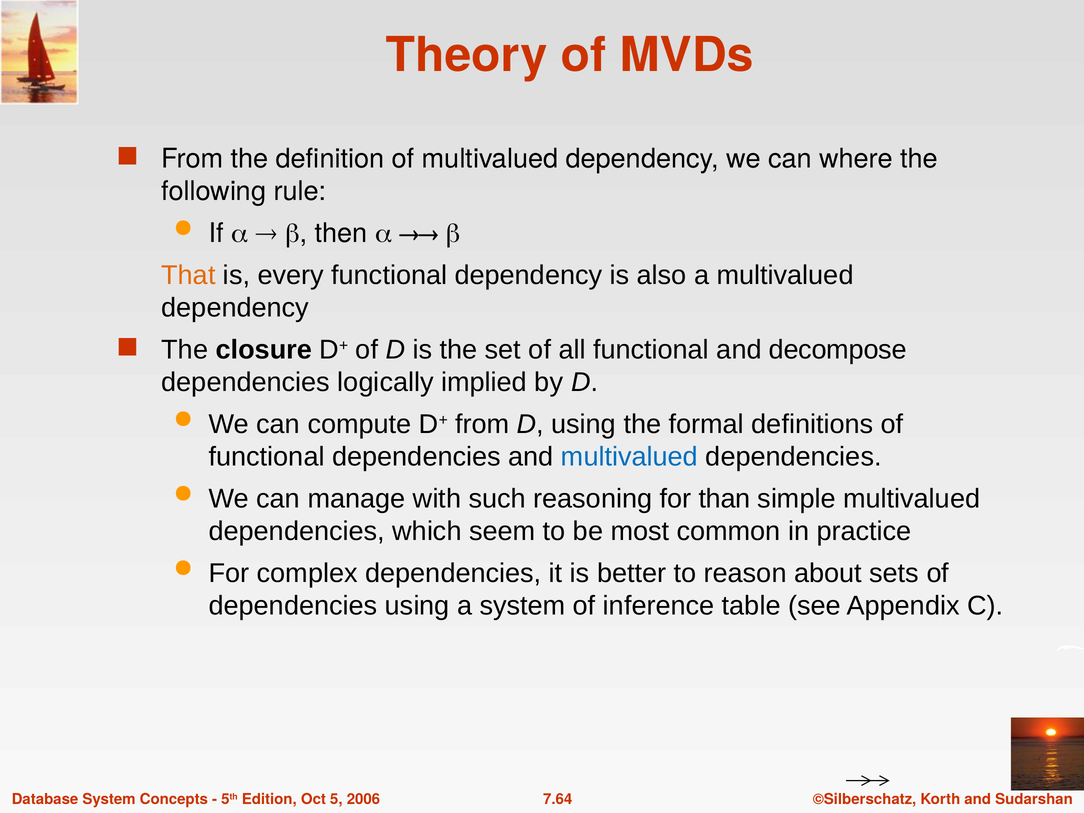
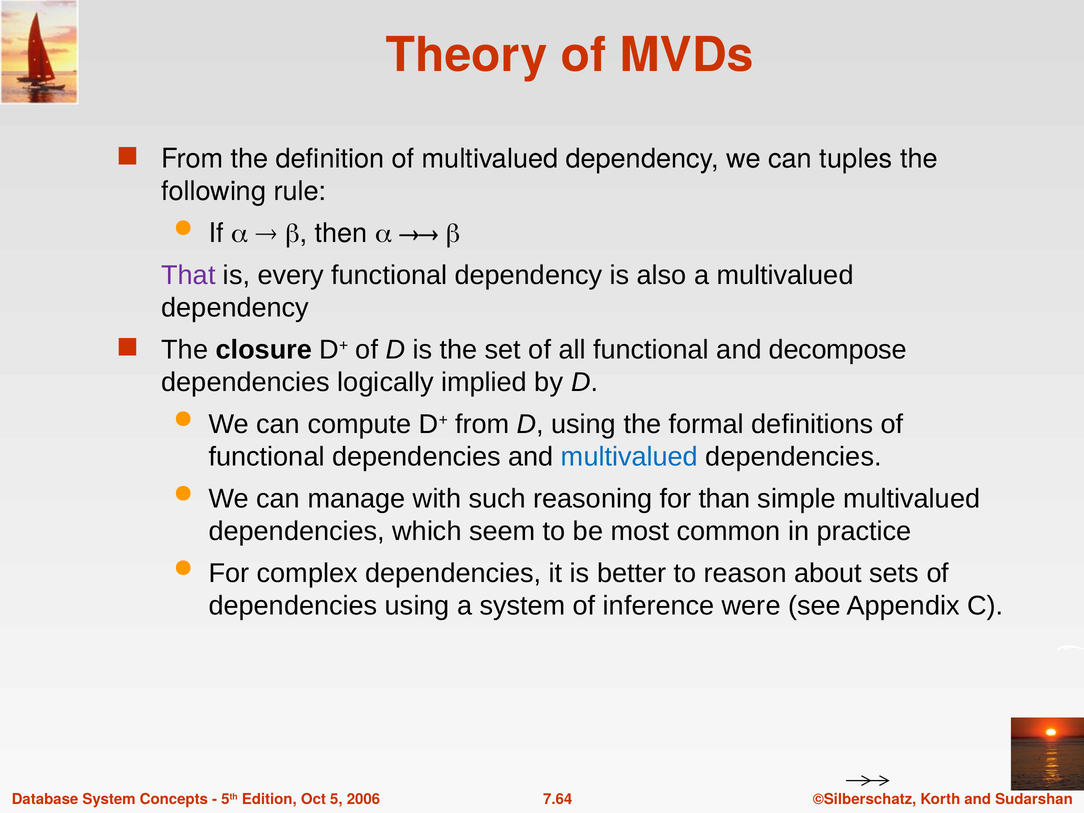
where: where -> tuples (856, 159)
That colour: orange -> purple (188, 275)
table: table -> were (751, 606)
